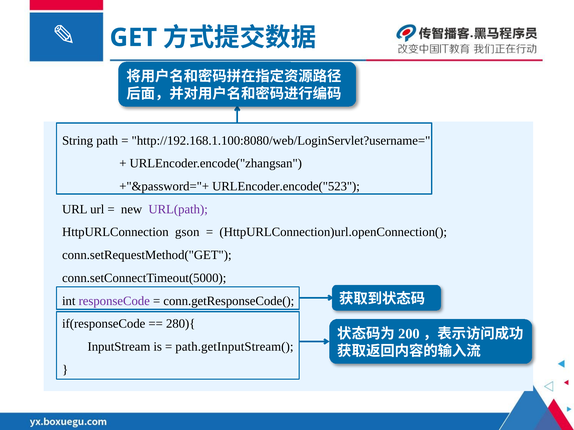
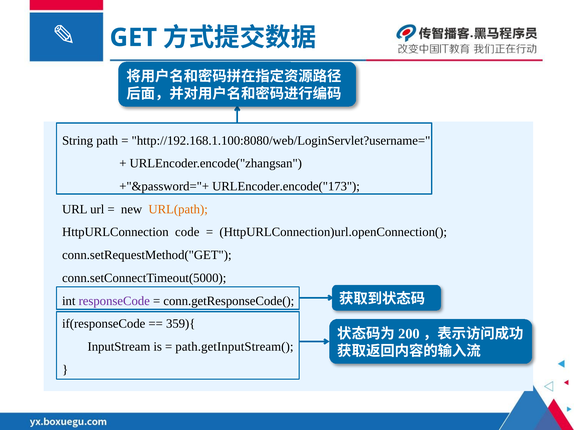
URLEncoder.encode("523: URLEncoder.encode("523 -> URLEncoder.encode("173 (286, 187)
URL(path colour: purple -> orange (178, 209)
gson: gson -> code (187, 232)
280){: 280){ -> 359){ (181, 324)
